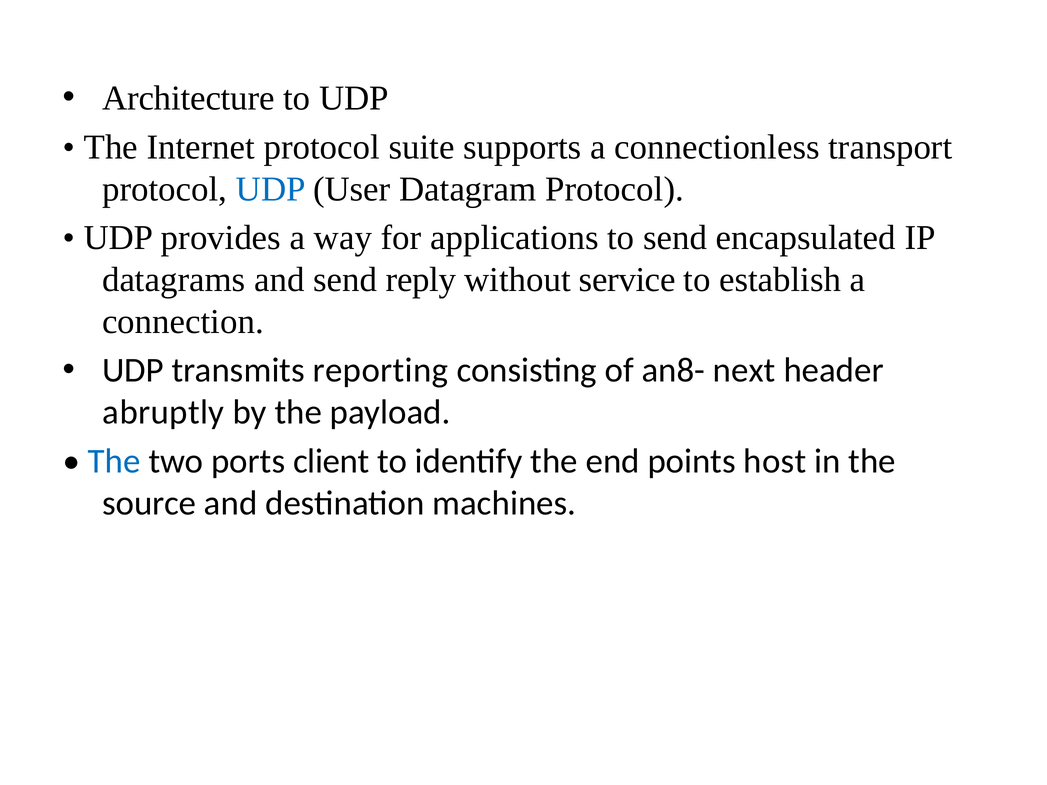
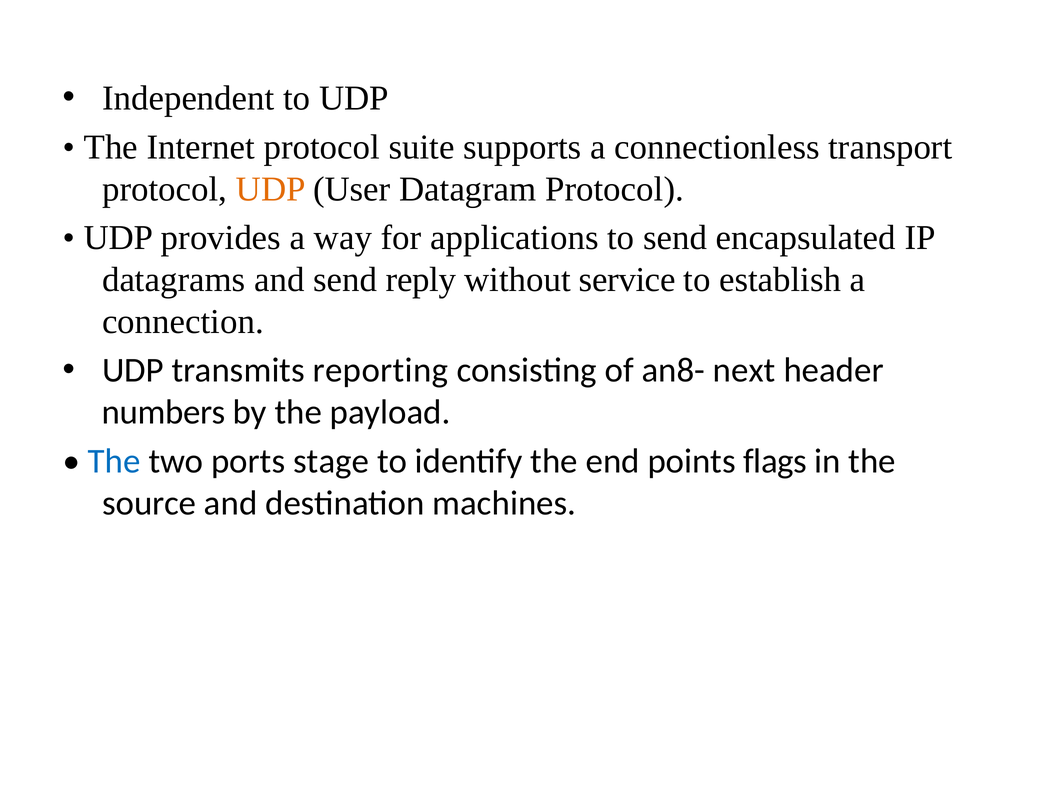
Architecture: Architecture -> Independent (188, 98)
UDP colour: blue -> orange (271, 189)
abruptly: abruptly -> numbers (164, 412)
client: client -> stage (331, 461)
host: host -> flags (775, 461)
